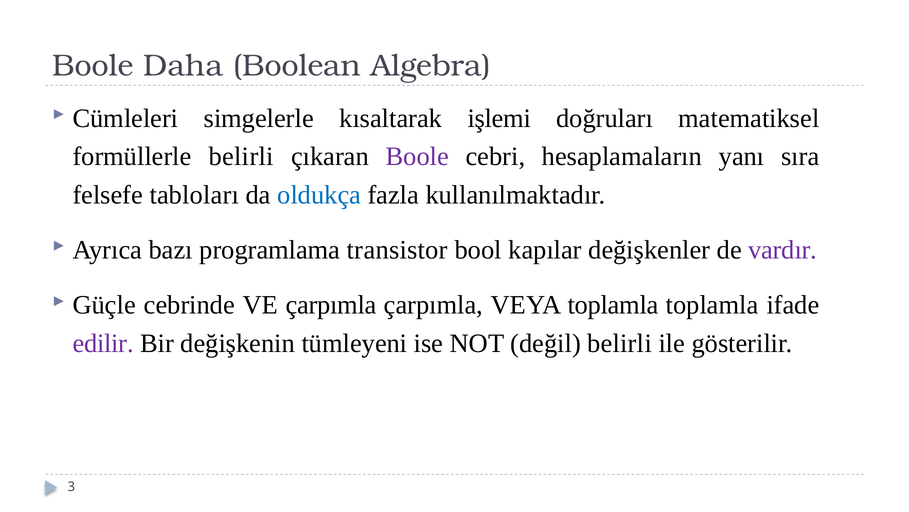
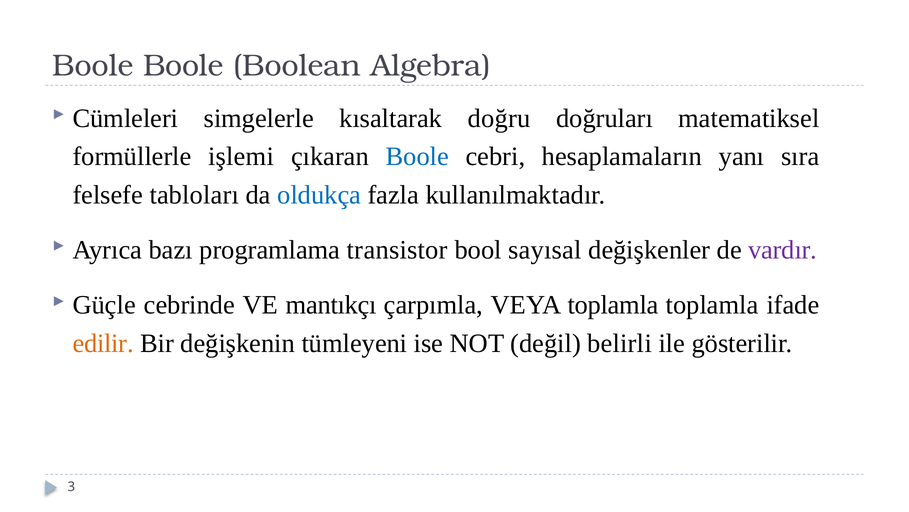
Boole Daha: Daha -> Boole (183, 66)
işlemi: işlemi -> doğru (499, 118)
formüllerle belirli: belirli -> işlemi (241, 156)
Boole colour: purple -> blue (417, 156)
kapılar: kapılar -> sayısal (545, 250)
VE çarpımla: çarpımla -> mantıkçı (331, 305)
edilir colour: purple -> orange (103, 343)
